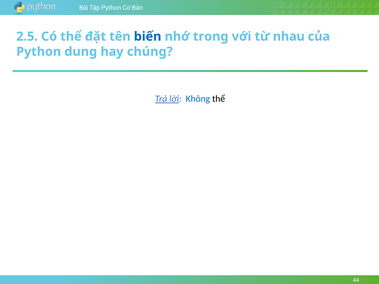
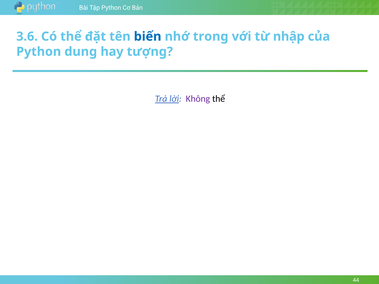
2.5: 2.5 -> 3.6 (27, 37)
nhau: nhau -> nhập (289, 37)
chúng: chúng -> tượng (150, 52)
Không colour: blue -> purple (198, 99)
